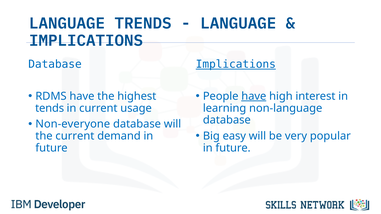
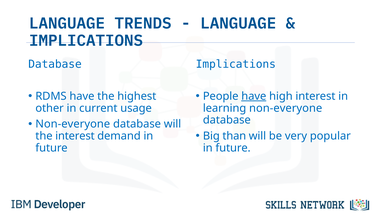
Implications underline: present -> none (236, 64)
tends: tends -> other (50, 108)
learning non-language: non-language -> non-everyone (286, 108)
easy: easy -> than (234, 136)
the current: current -> interest (75, 136)
